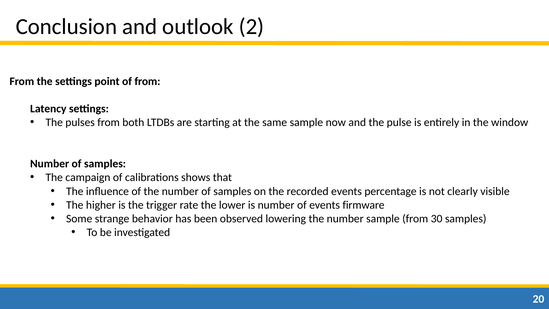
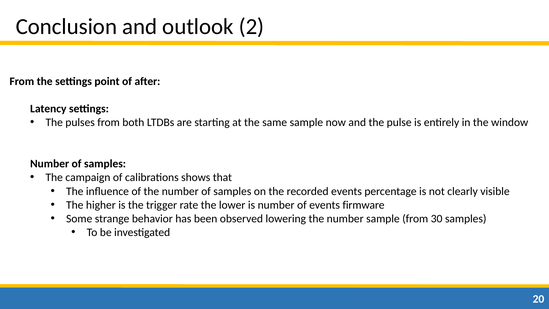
of from: from -> after (147, 81)
